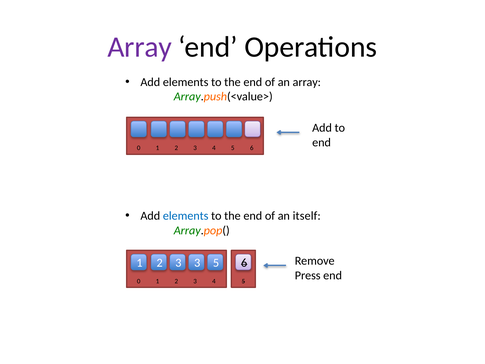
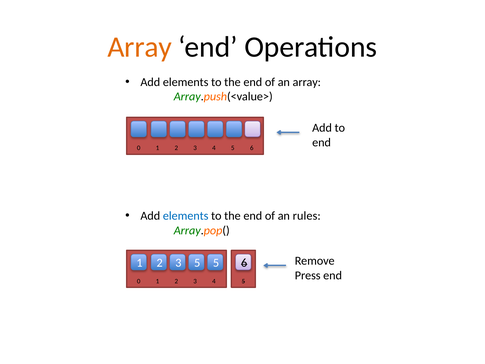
Array colour: purple -> orange (140, 47)
itself: itself -> rules (307, 216)
3 3: 3 -> 5 (197, 263)
